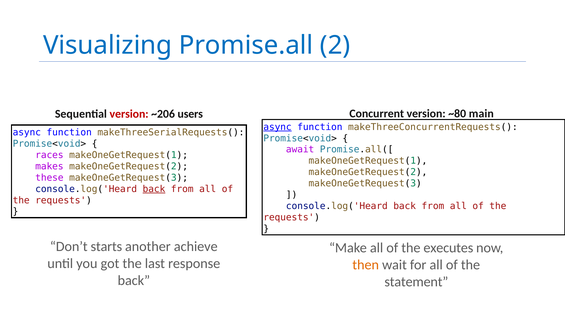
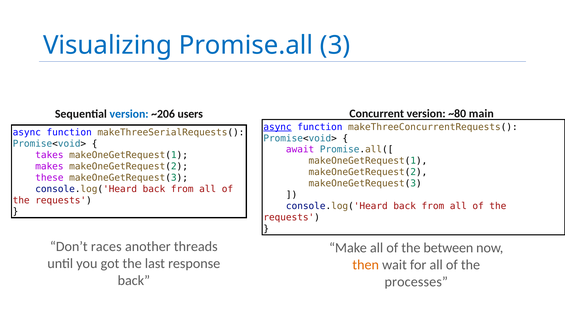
2: 2 -> 3 (335, 45)
version colour: red -> blue (129, 114)
races: races -> takes (49, 155)
back underline: present -> none (154, 189)
starts: starts -> races (106, 246)
achieve: achieve -> threads (196, 246)
executes: executes -> between (448, 248)
statement: statement -> processes (416, 282)
